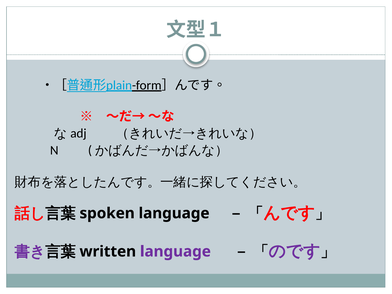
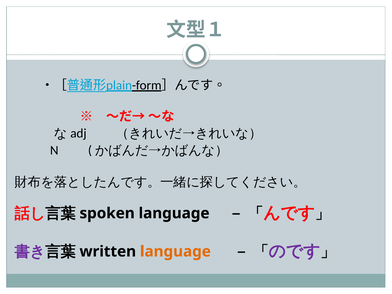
language colour: purple -> orange (175, 251)
